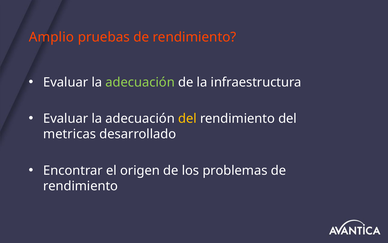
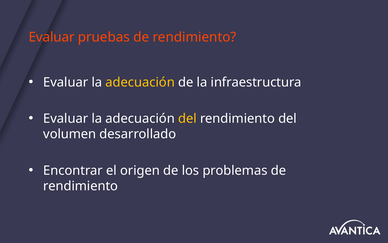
Amplio: Amplio -> Evaluar (52, 37)
adecuación colour: light green -> yellow (140, 82)
metricas: metricas -> volumen (70, 134)
